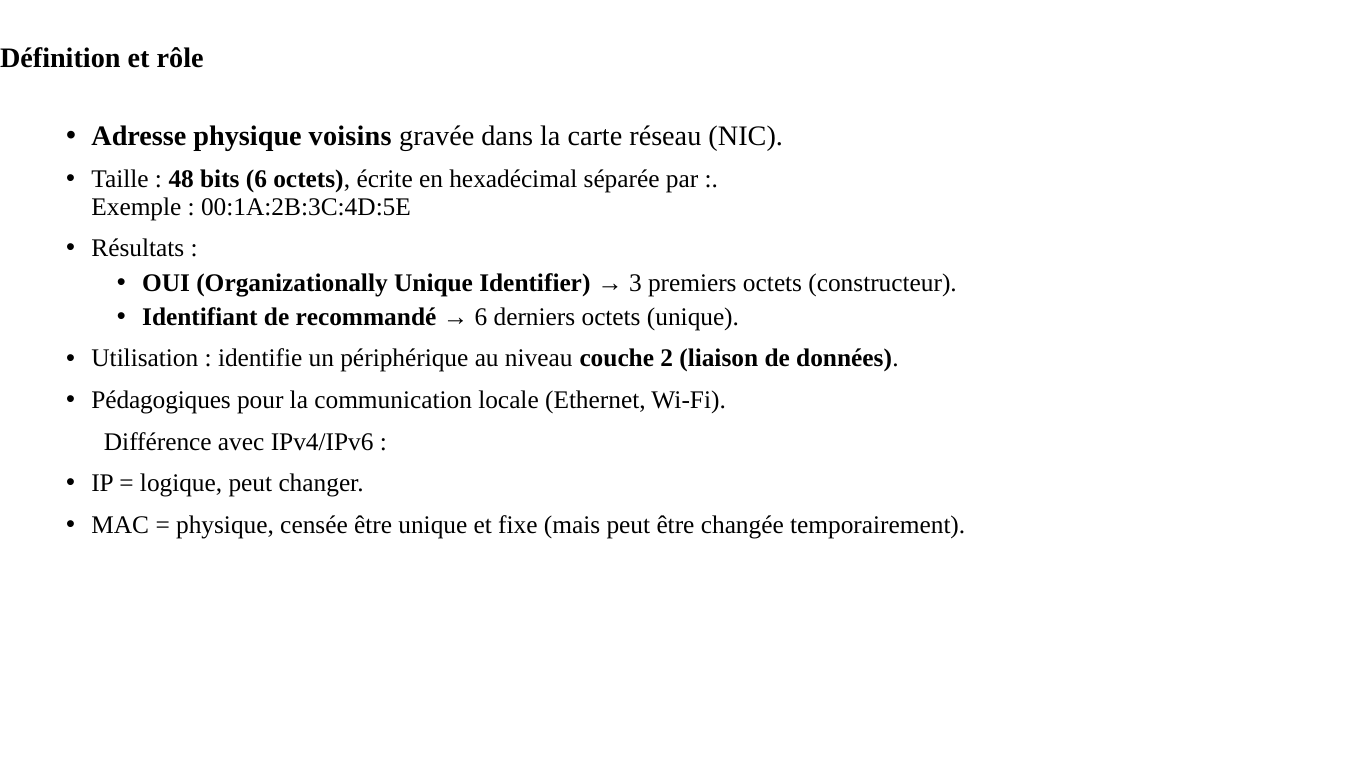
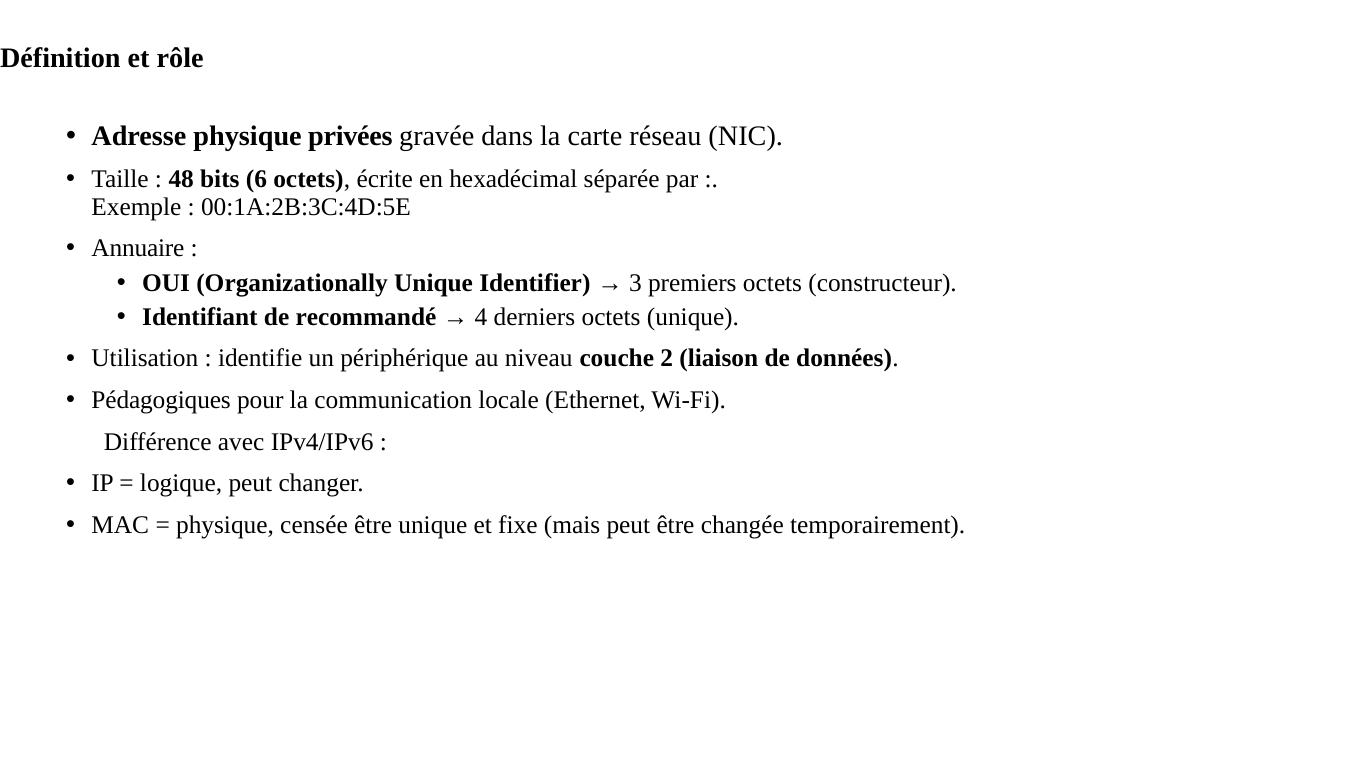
voisins: voisins -> privées (350, 136)
Résultats: Résultats -> Annuaire (138, 248)
6: 6 -> 4 (481, 317)
